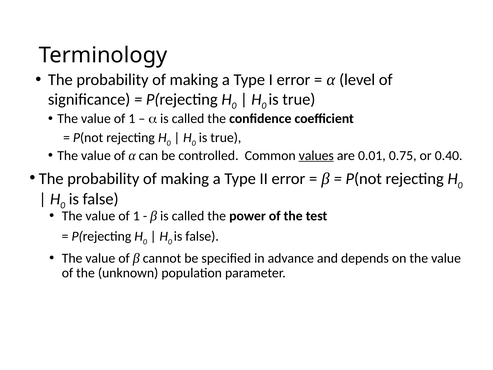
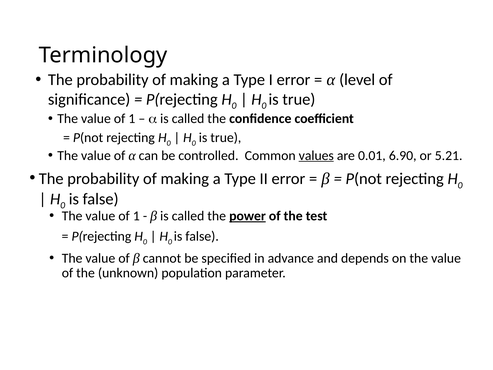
0.75: 0.75 -> 6.90 (403, 155)
0.40: 0.40 -> 5.21 (449, 155)
power underline: none -> present (248, 216)
